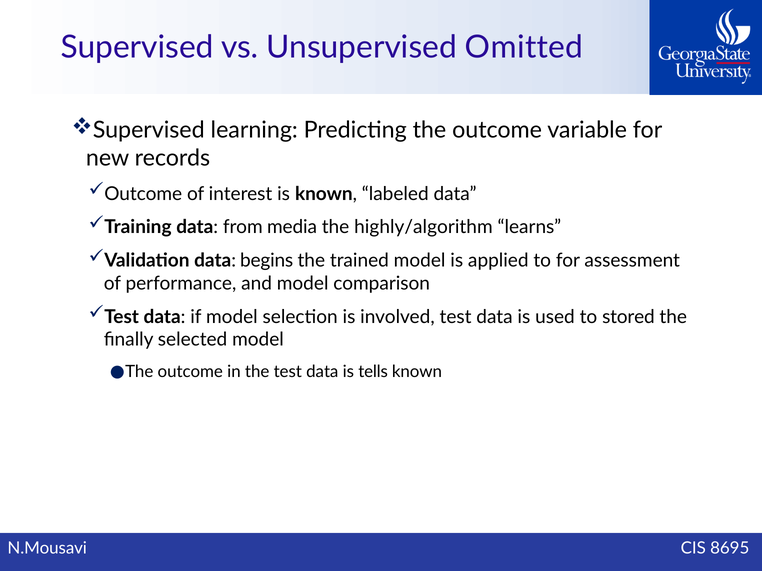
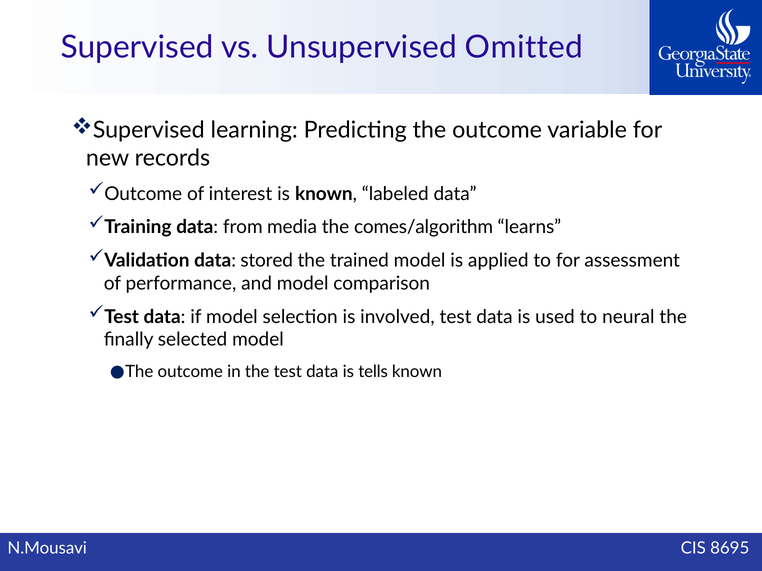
highly/algorithm: highly/algorithm -> comes/algorithm (424, 227)
begins: begins -> stored (267, 261)
stored: stored -> neural (628, 317)
